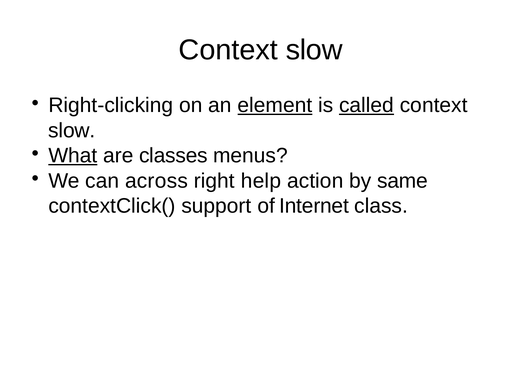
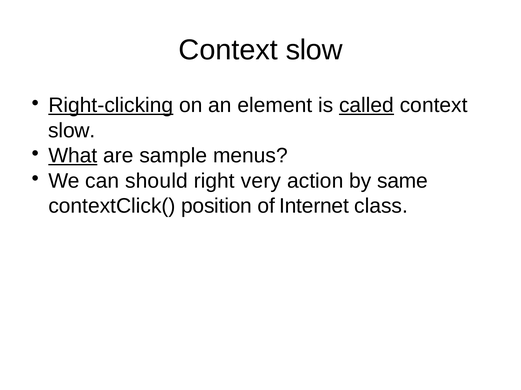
Right-clicking underline: none -> present (111, 105)
element underline: present -> none (275, 105)
classes: classes -> sample (173, 156)
across: across -> should (156, 181)
help: help -> very (261, 181)
support: support -> position (217, 206)
